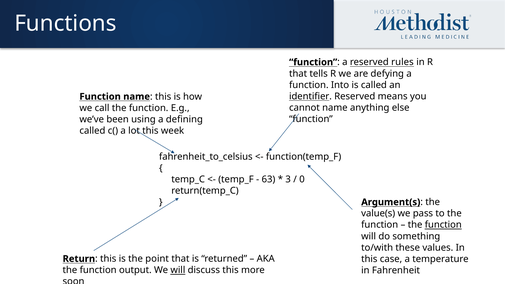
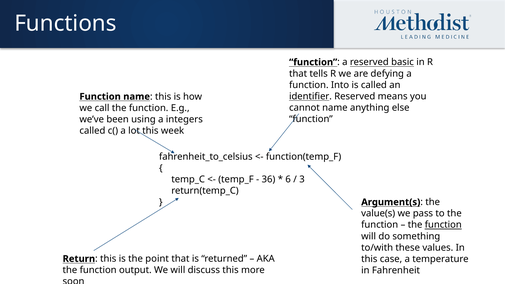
rules: rules -> basic (403, 62)
defining: defining -> integers (184, 119)
63: 63 -> 36 (268, 179)
3: 3 -> 6 (288, 179)
0: 0 -> 3 (302, 179)
will underline: present -> none (178, 270)
